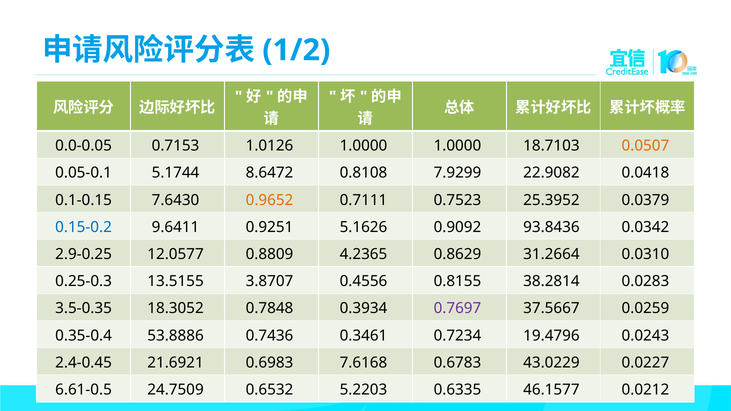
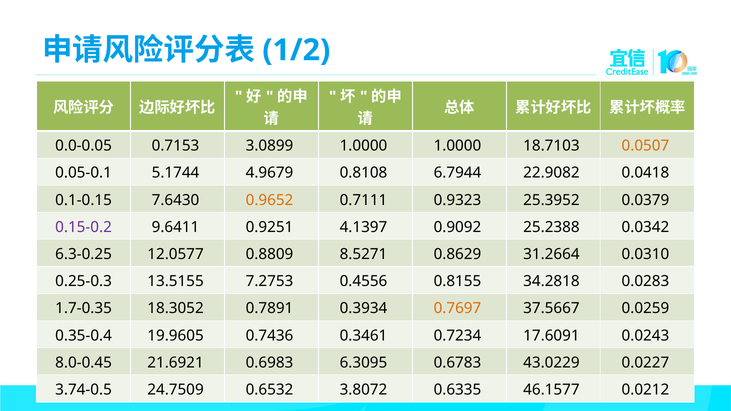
1.0126: 1.0126 -> 3.0899 (269, 146)
8.6472: 8.6472 -> 4.9679 (269, 173)
7.9299: 7.9299 -> 6.7944 (457, 173)
0.7523: 0.7523 -> 0.9323 (457, 200)
0.15-0.2 colour: blue -> purple (84, 227)
5.1626: 5.1626 -> 4.1397 (363, 227)
93.8436: 93.8436 -> 25.2388 (551, 227)
2.9-0.25: 2.9-0.25 -> 6.3-0.25 (84, 254)
4.2365: 4.2365 -> 8.5271 (363, 254)
3.8707: 3.8707 -> 7.2753 (269, 281)
38.2814: 38.2814 -> 34.2818 (551, 281)
3.5-0.35: 3.5-0.35 -> 1.7-0.35 (84, 309)
0.7848: 0.7848 -> 0.7891 (269, 309)
0.7697 colour: purple -> orange (457, 309)
53.8886: 53.8886 -> 19.9605 (176, 336)
19.4796: 19.4796 -> 17.6091 (551, 336)
2.4-0.45: 2.4-0.45 -> 8.0-0.45 (84, 363)
7.6168: 7.6168 -> 6.3095 (363, 363)
6.61-0.5: 6.61-0.5 -> 3.74-0.5 (84, 390)
5.2203: 5.2203 -> 3.8072 (363, 390)
